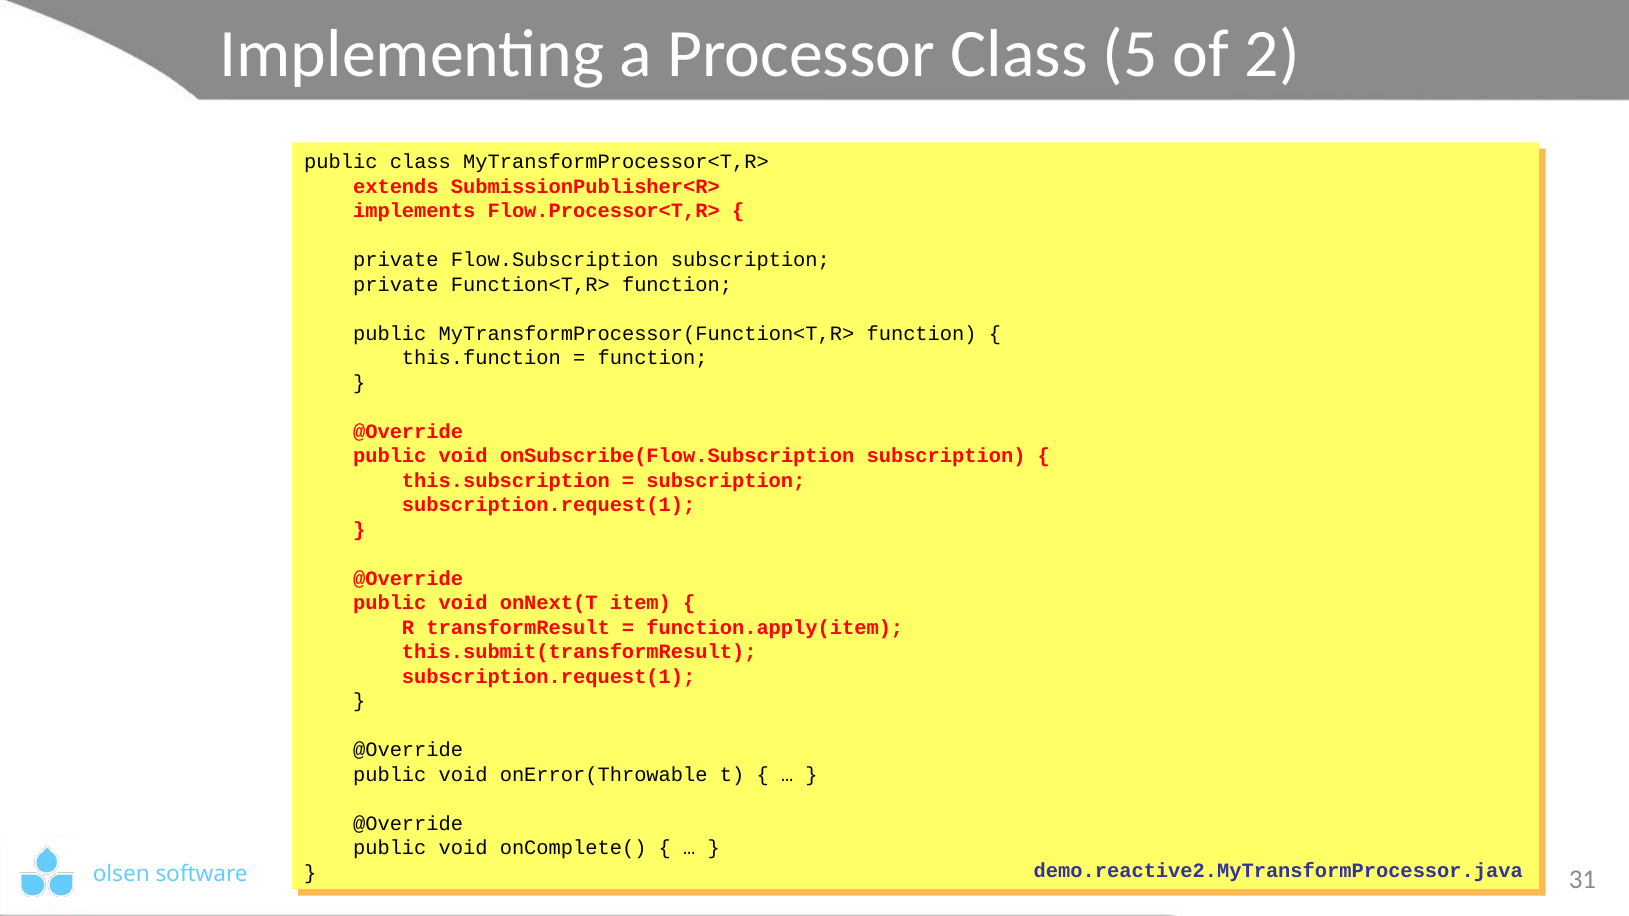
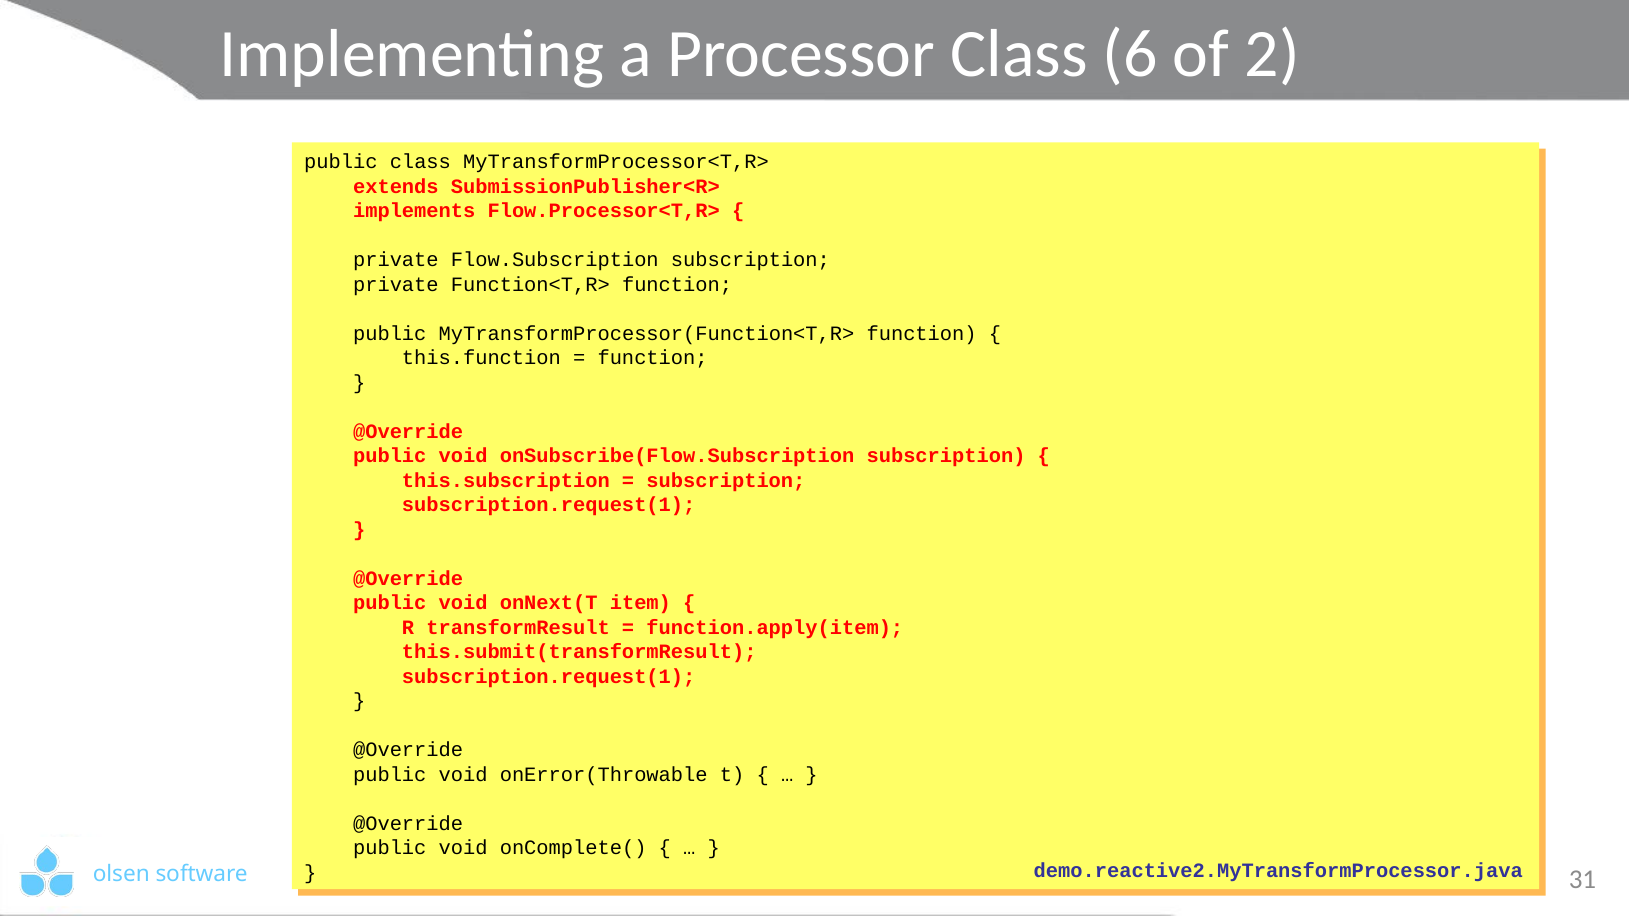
5: 5 -> 6 (1130, 54)
